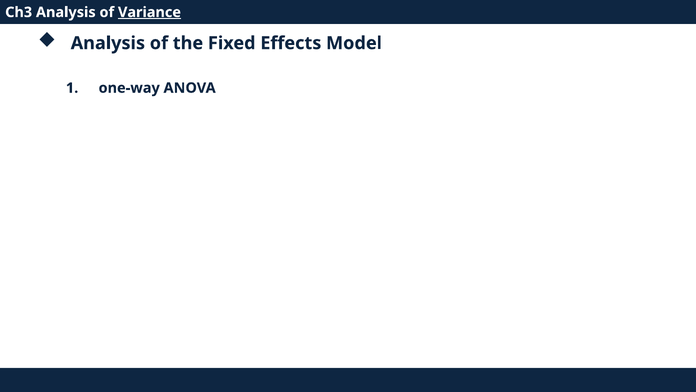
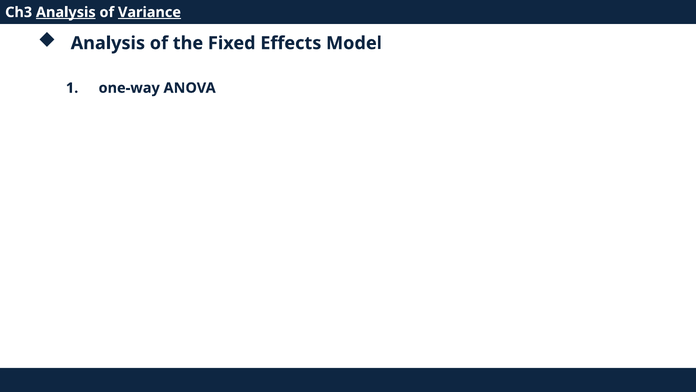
Analysis underline: none -> present (66, 12)
